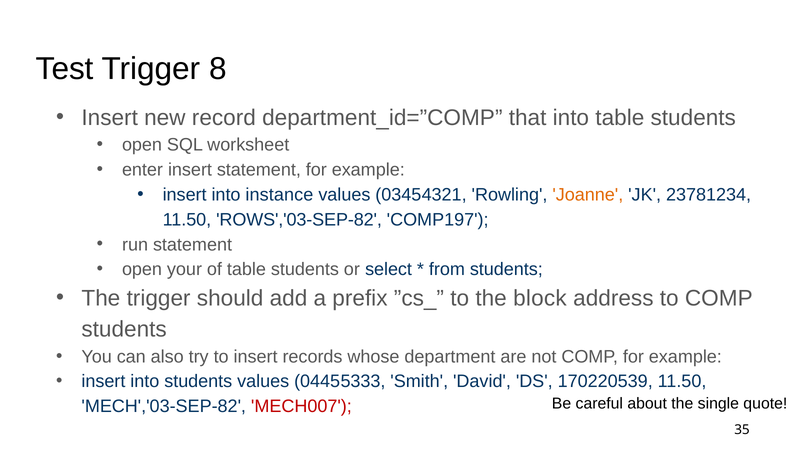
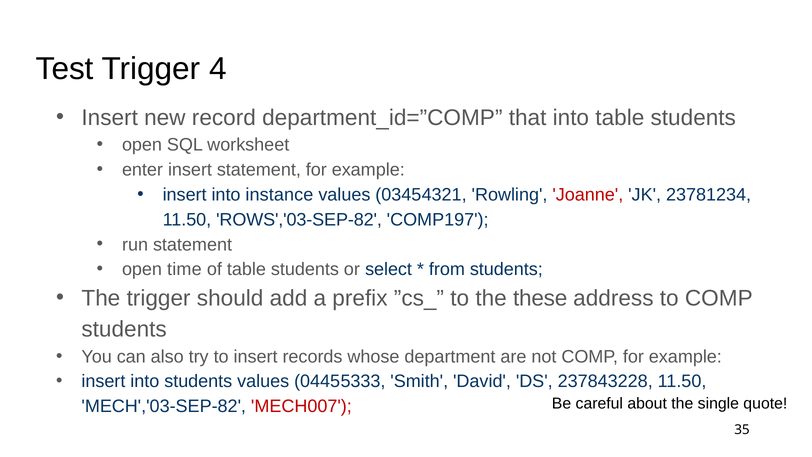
8: 8 -> 4 (218, 69)
Joanne colour: orange -> red (588, 195)
your: your -> time (184, 269)
block: block -> these (540, 298)
170220539: 170220539 -> 237843228 (605, 381)
